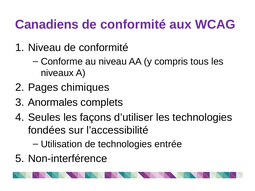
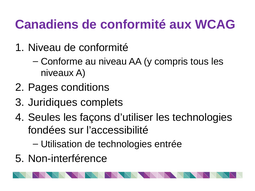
chimiques: chimiques -> conditions (85, 88)
Anormales: Anormales -> Juridiques (53, 103)
